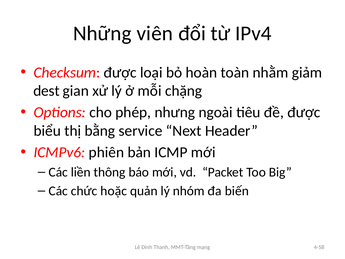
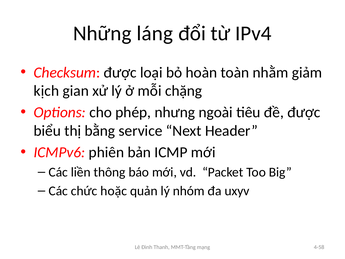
viên: viên -> láng (155, 33)
dest: dest -> kịch (46, 91)
biến: biến -> uxyv (237, 191)
